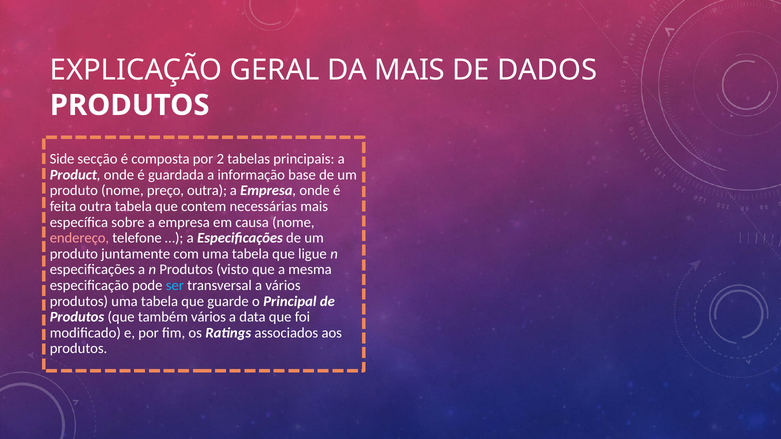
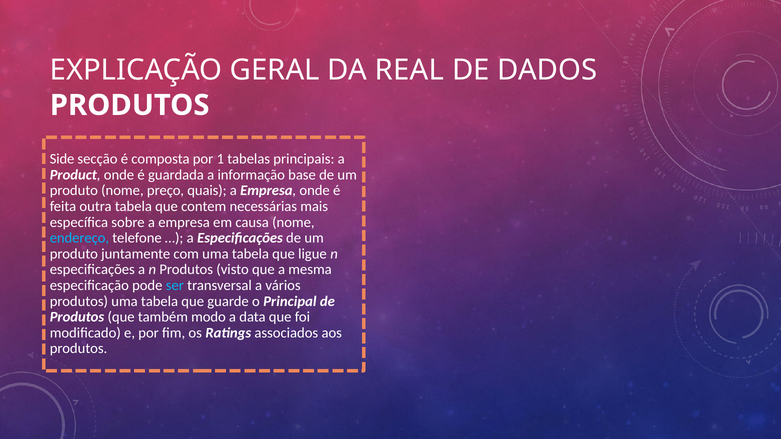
DA MAIS: MAIS -> REAL (409, 70)
2: 2 -> 1 (220, 159)
preço outra: outra -> quais (207, 191)
endereço colour: pink -> light blue (79, 238)
também vários: vários -> modo (208, 317)
